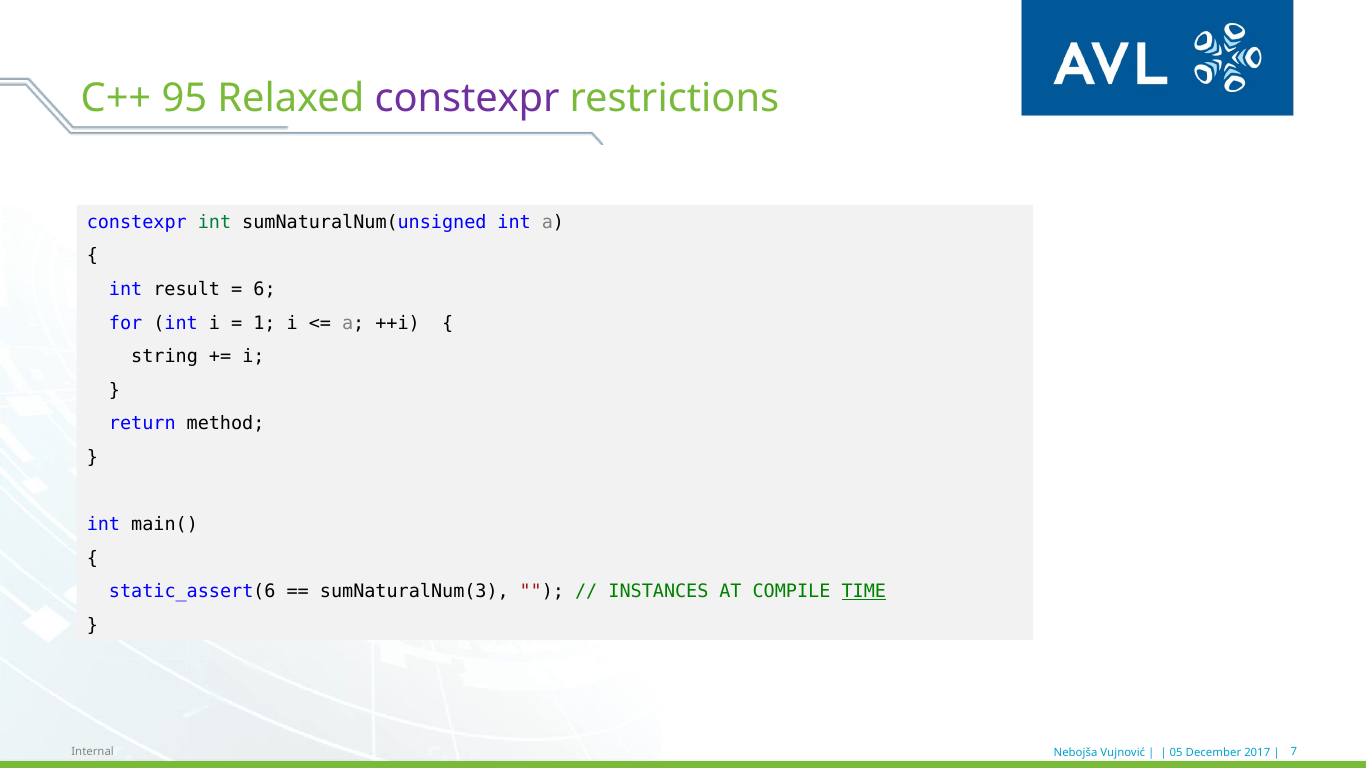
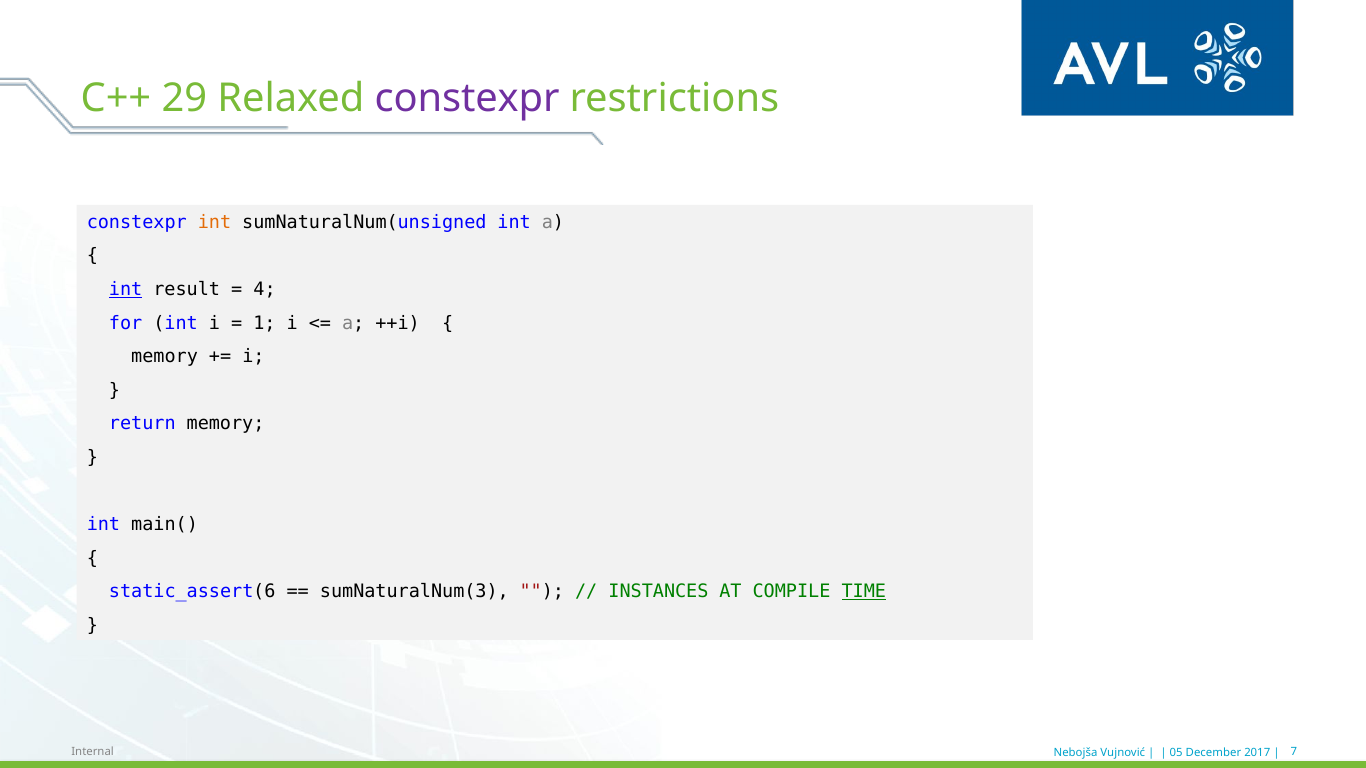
95: 95 -> 29 (184, 99)
int colour: green -> orange (214, 222)
int underline: none -> present (126, 290)
6: 6 -> 4 (265, 290)
string: string -> memory (165, 357)
return method: method -> memory (226, 424)
